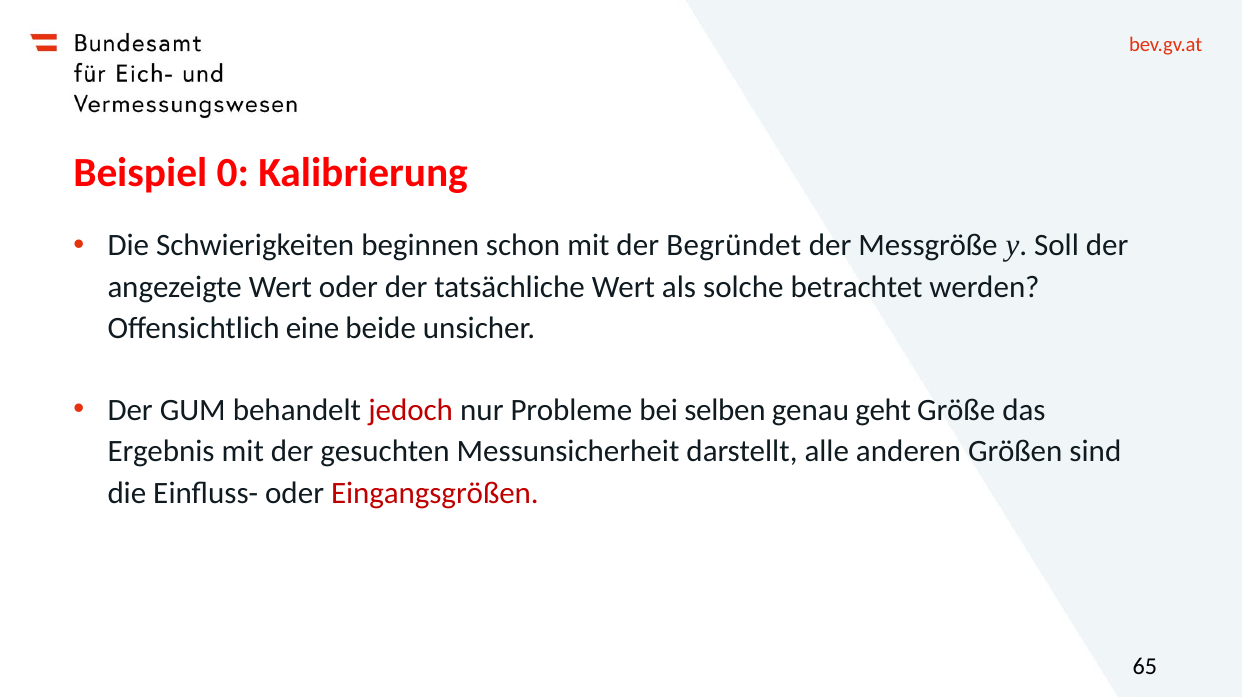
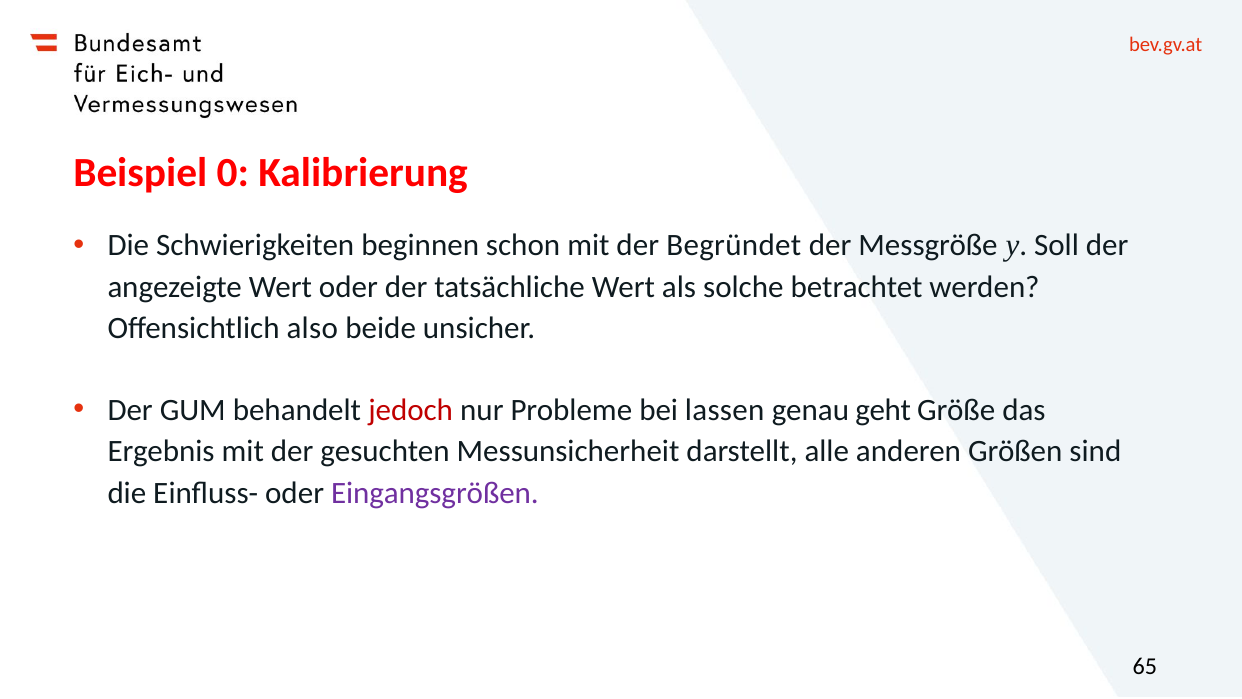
eine: eine -> also (312, 328)
selben: selben -> lassen (725, 410)
Eingangsgrößen colour: red -> purple (435, 493)
